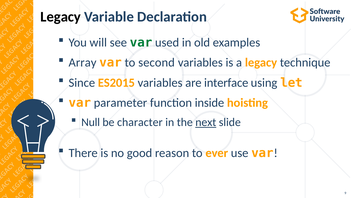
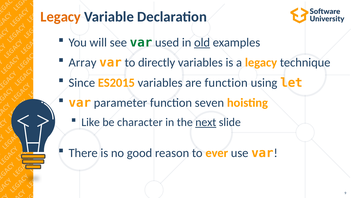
Legacy colour: black -> orange (61, 17)
old underline: none -> present (202, 42)
second: second -> directly (157, 62)
are interface: interface -> function (226, 82)
inside: inside -> seven (209, 103)
Null: Null -> Like (91, 122)
